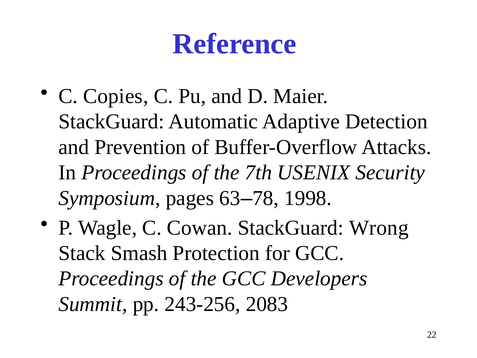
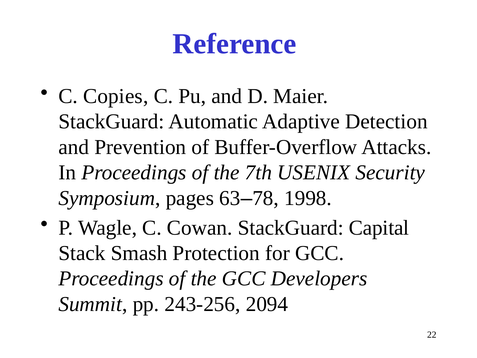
Wrong: Wrong -> Capital (379, 228)
2083: 2083 -> 2094 (267, 304)
